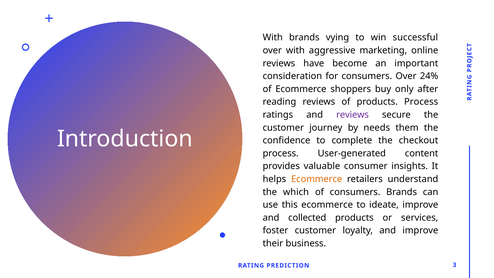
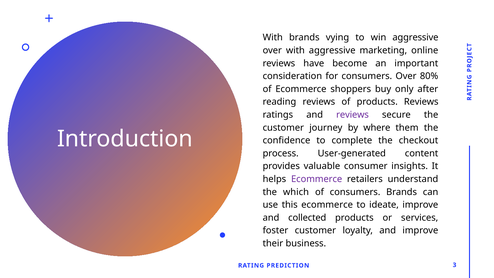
win successful: successful -> aggressive (415, 38)
24%: 24% -> 80% (429, 76)
products Process: Process -> Reviews (421, 102)
needs: needs -> where (377, 128)
Ecommerce colour: orange -> purple (317, 179)
